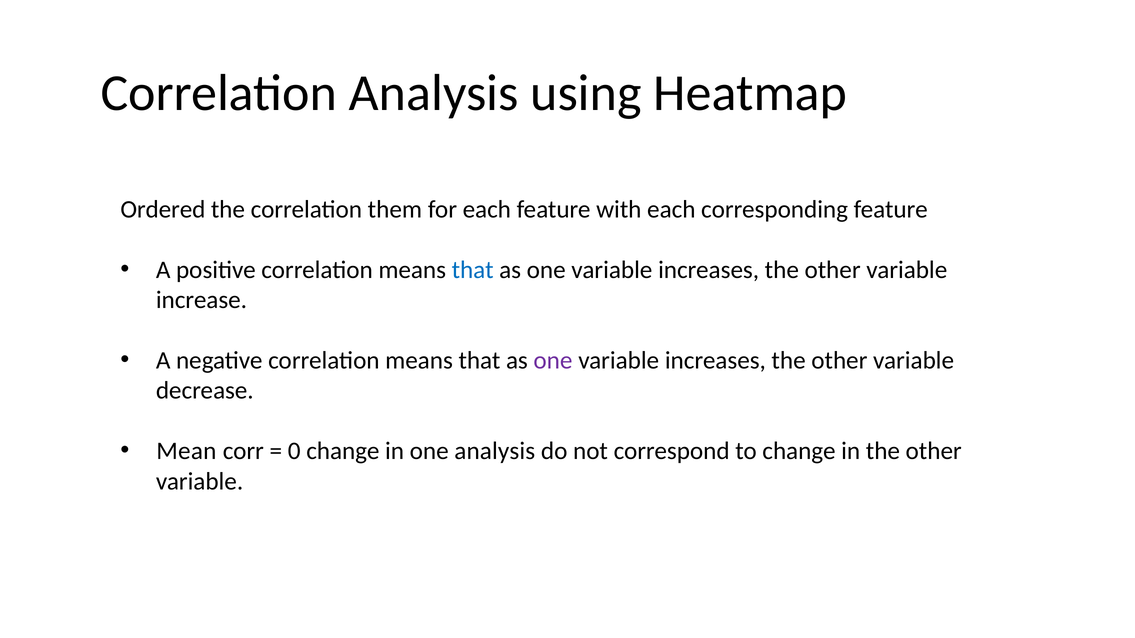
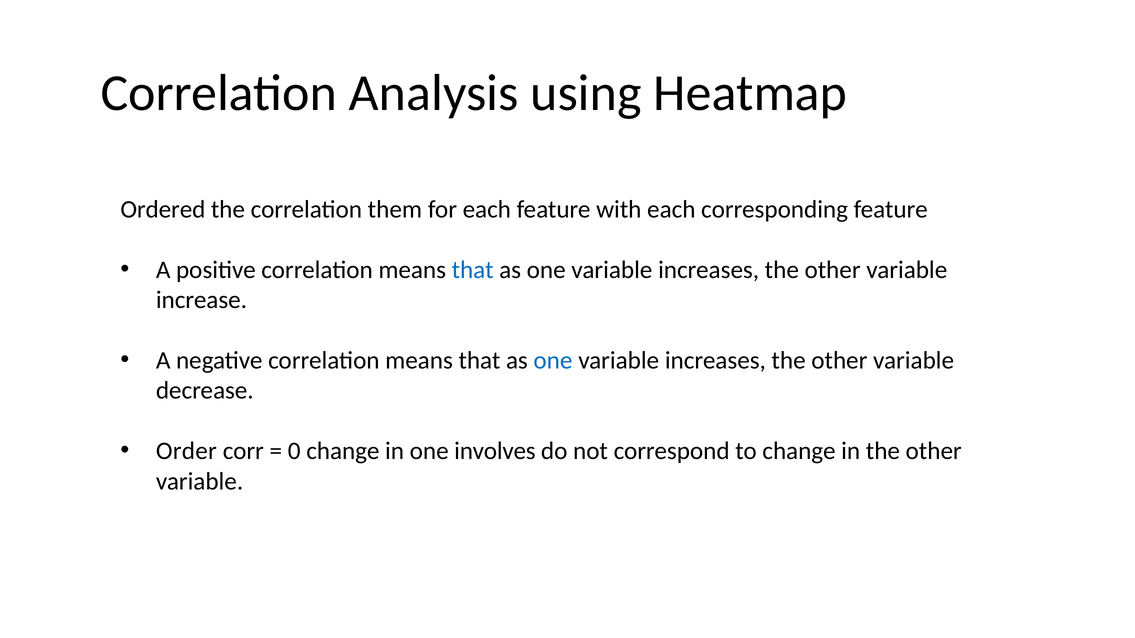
one colour: purple -> blue (553, 361)
Mean: Mean -> Order (186, 451)
one analysis: analysis -> involves (495, 451)
